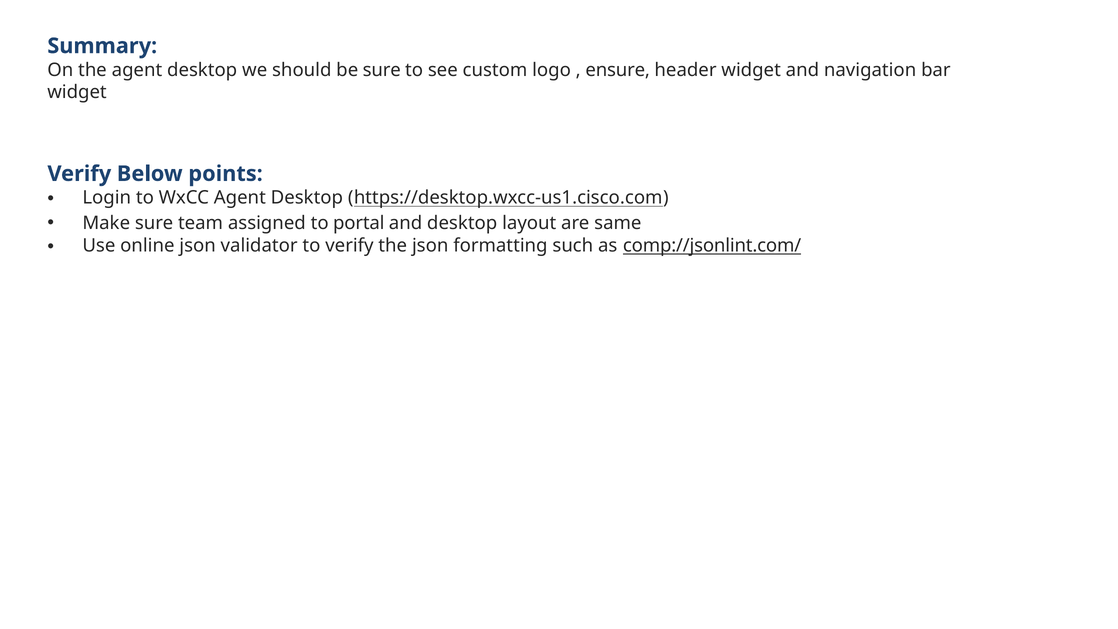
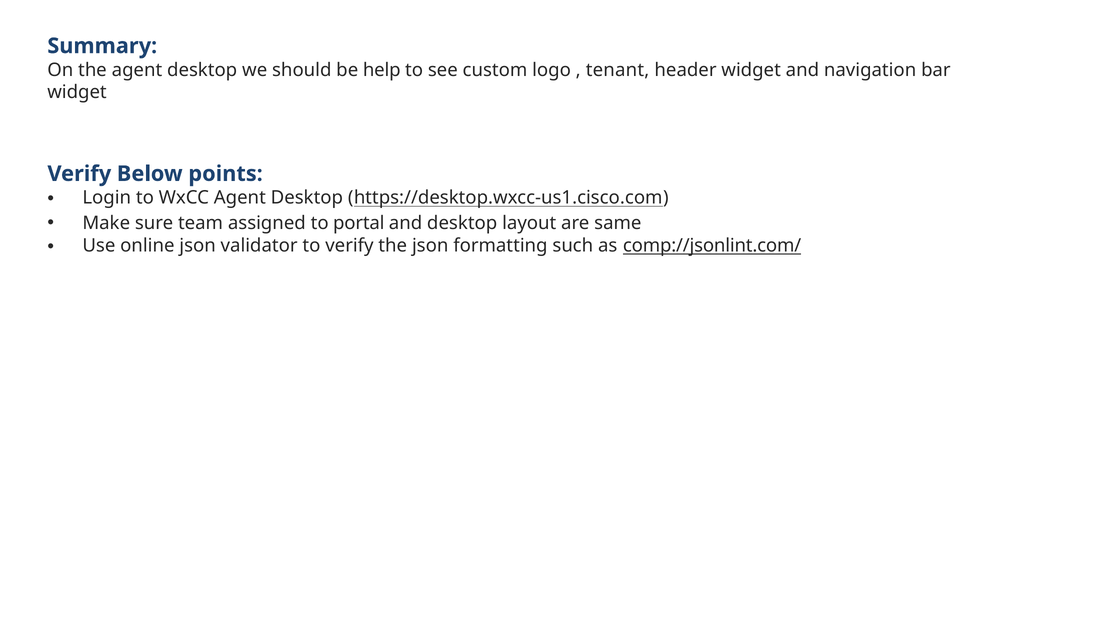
be sure: sure -> help (382, 70)
ensure: ensure -> tenant (618, 70)
